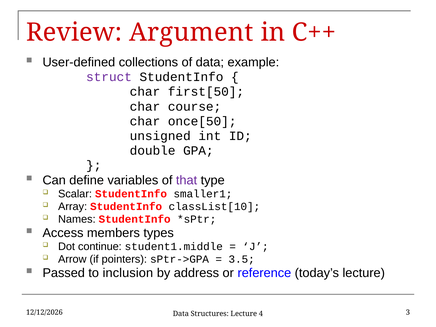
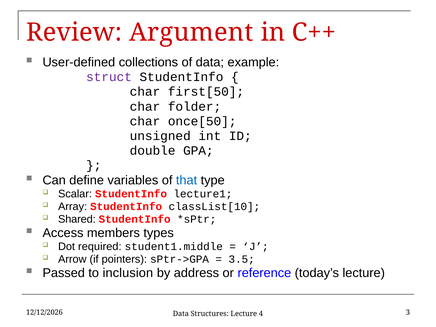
course: course -> folder (195, 106)
that colour: purple -> blue (187, 180)
smaller1: smaller1 -> lecture1 (203, 194)
Names: Names -> Shared (77, 219)
continue: continue -> required (100, 247)
